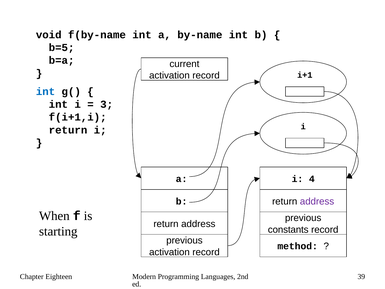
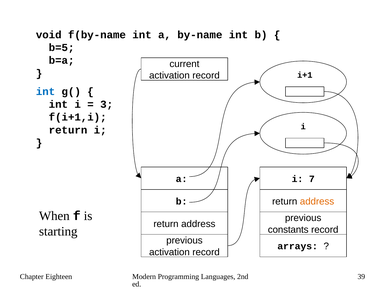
4: 4 -> 7 (312, 179)
address colour: purple -> orange (317, 201)
method: method -> arrays (298, 246)
